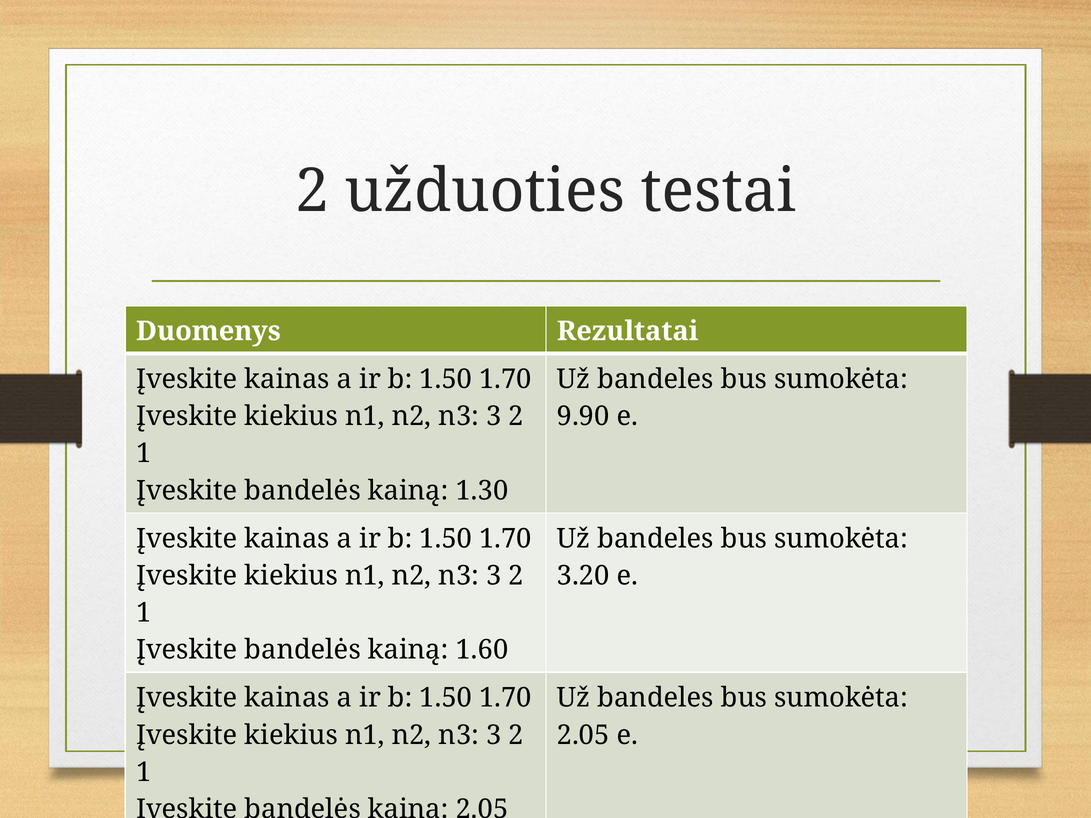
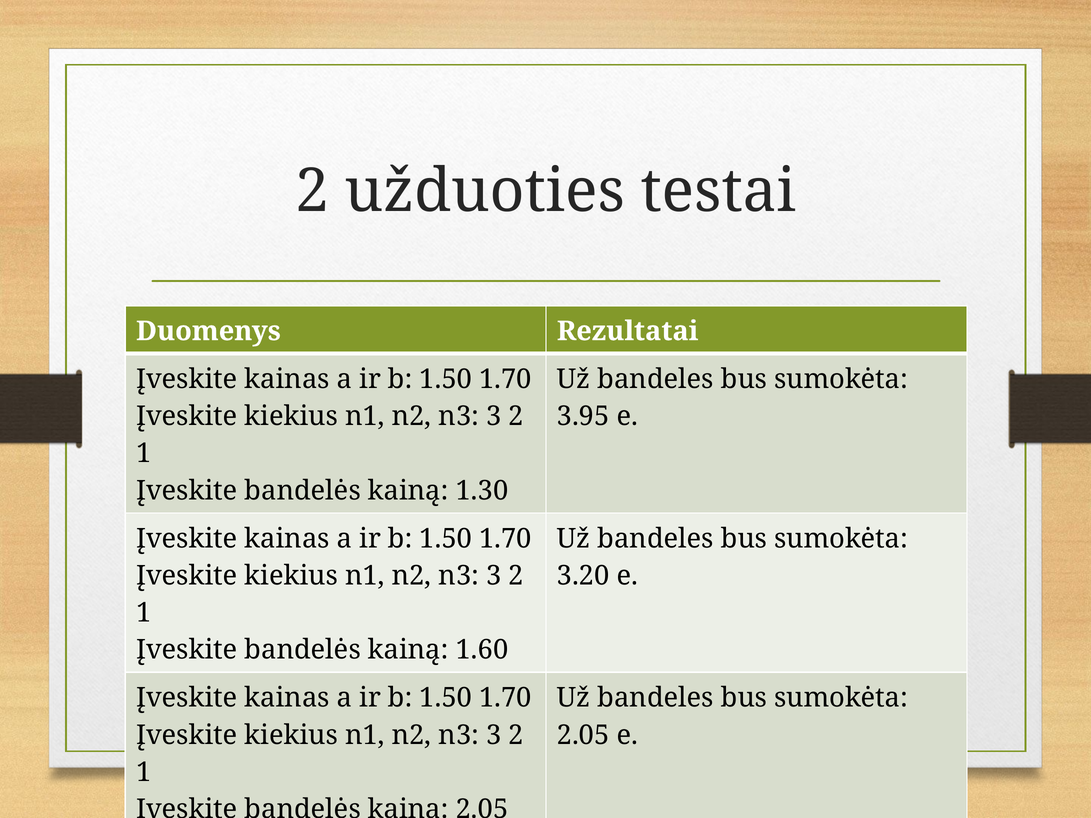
9.90: 9.90 -> 3.95 (583, 416)
